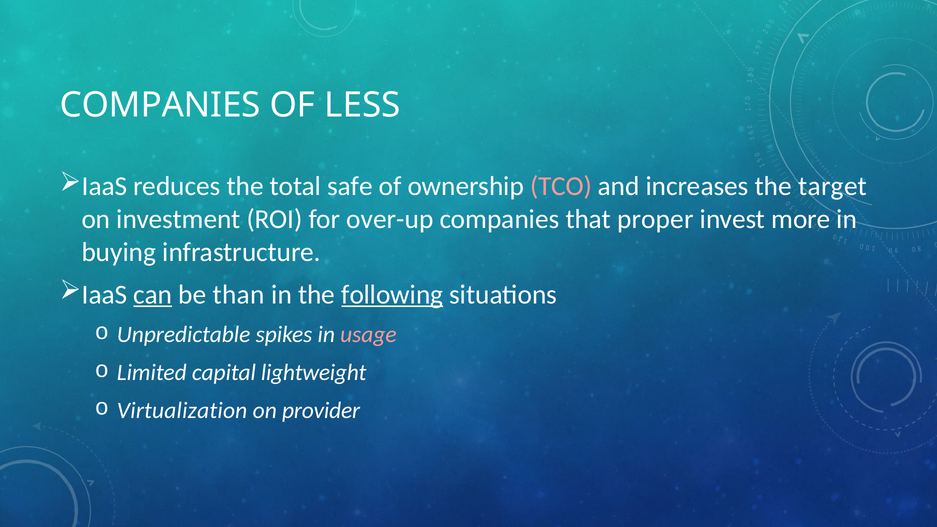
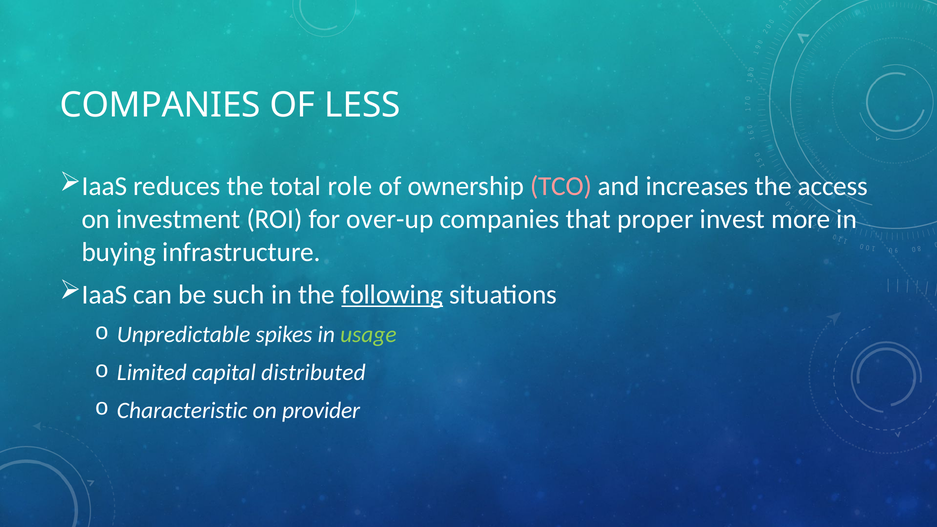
safe: safe -> role (350, 186)
target: target -> access (833, 186)
can underline: present -> none (153, 295)
than: than -> such (239, 295)
usage colour: pink -> light green (368, 335)
lightweight: lightweight -> distributed (313, 372)
Virtualization: Virtualization -> Characteristic (182, 410)
